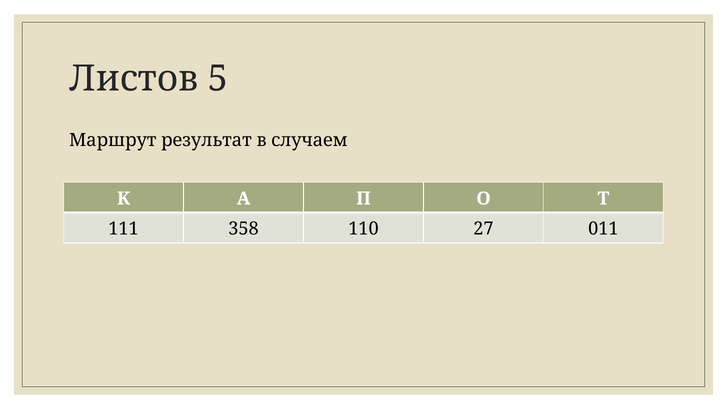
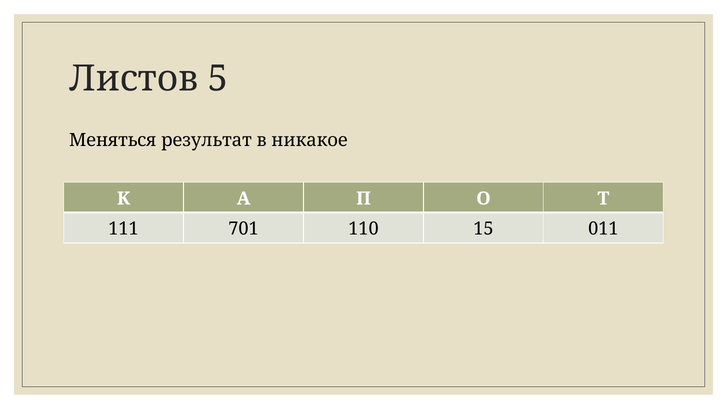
Маршрут: Маршрут -> Меняться (113, 140)
случаем: случаем -> никакое (309, 140)
358: 358 -> 701 (244, 229)
27: 27 -> 15 (483, 229)
